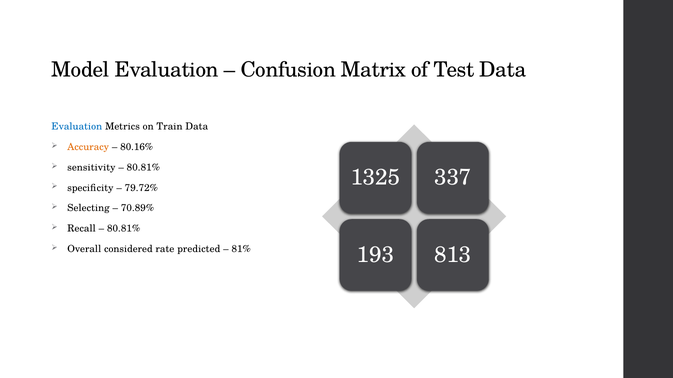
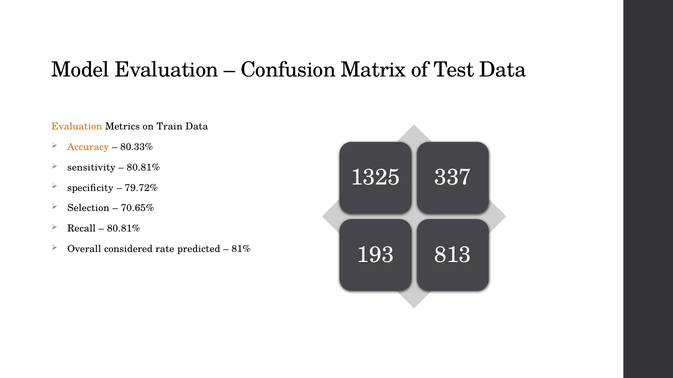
Evaluation colour: blue -> orange (77, 127)
80.16%: 80.16% -> 80.33% (137, 147)
Selecting: Selecting -> Selection (88, 209)
70.89%: 70.89% -> 70.65% (138, 209)
